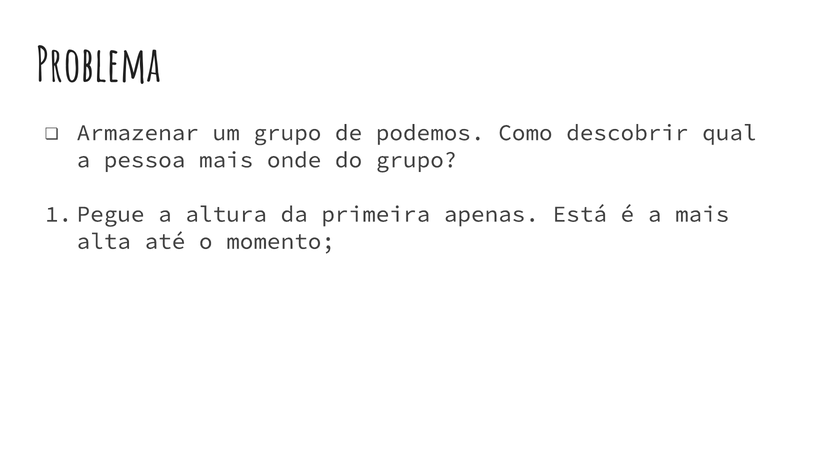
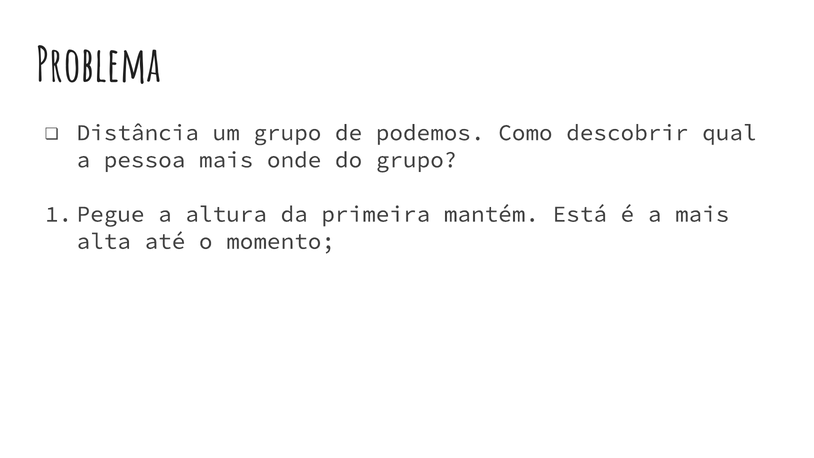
Armazenar: Armazenar -> Distância (138, 133)
apenas: apenas -> mantém (491, 214)
